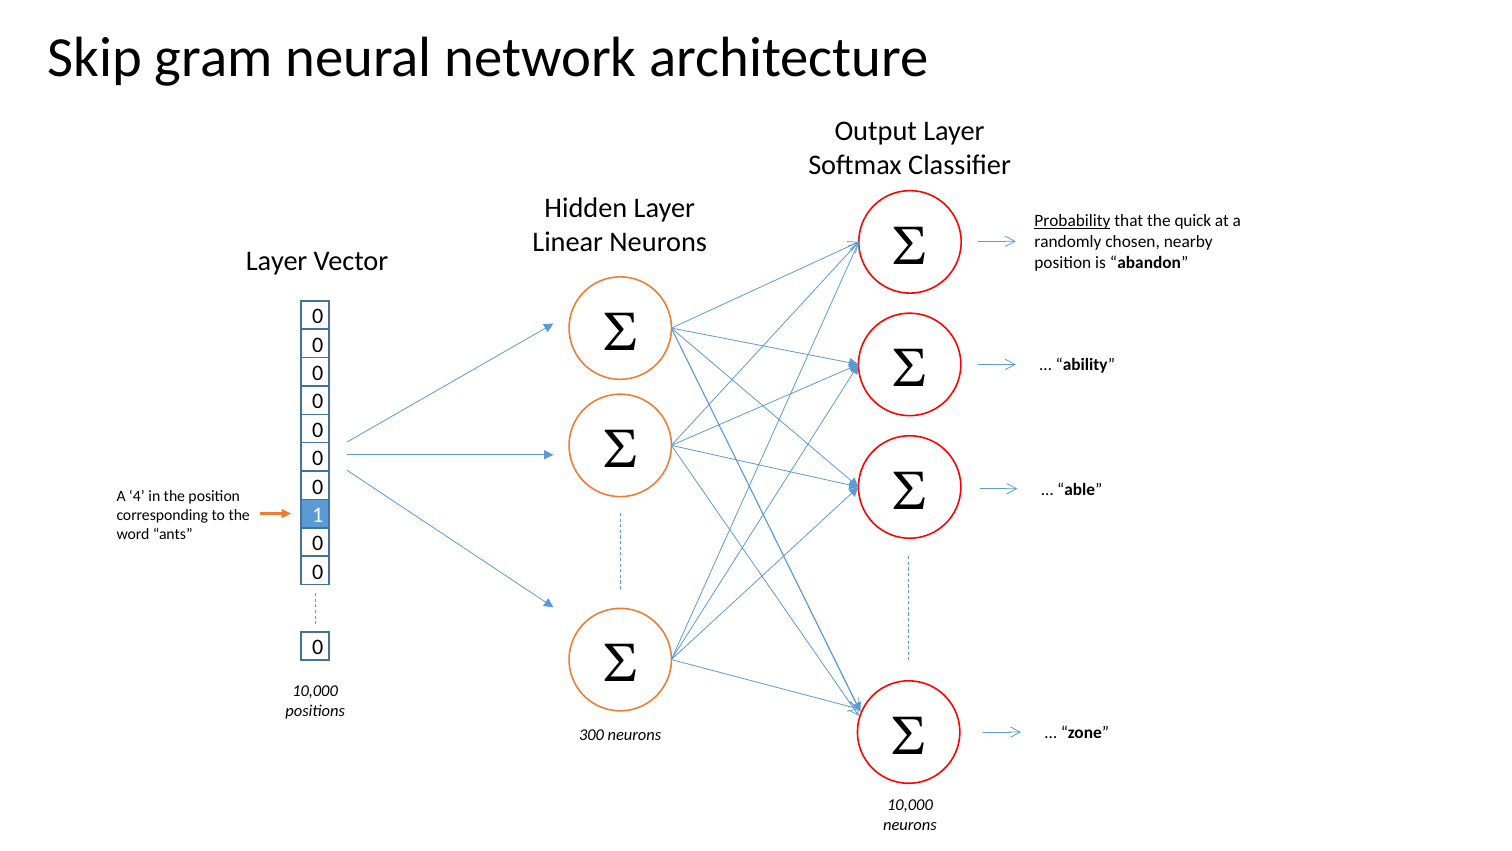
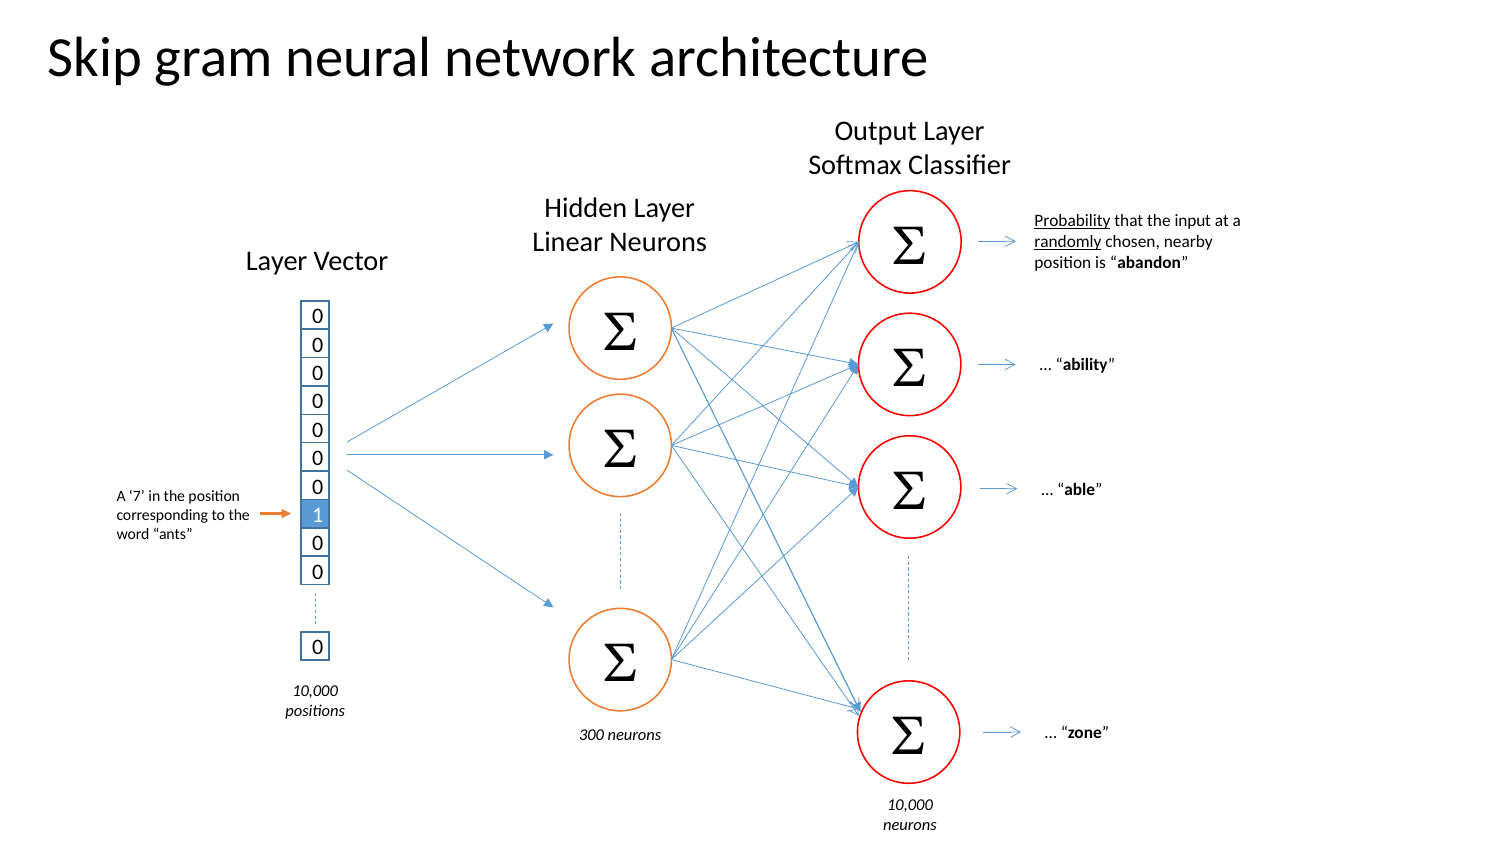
quick: quick -> input (1193, 221)
randomly underline: none -> present (1068, 242)
4: 4 -> 7 (137, 496)
